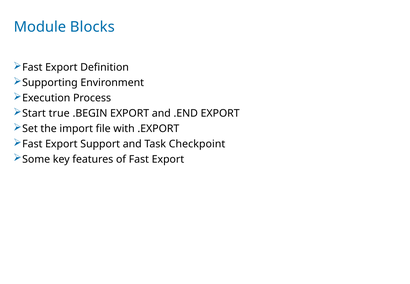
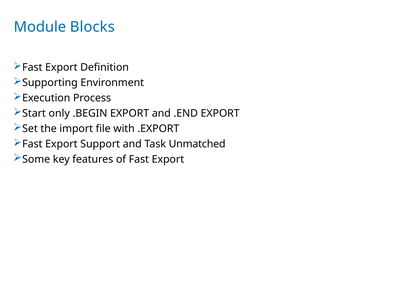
true: true -> only (59, 113)
Checkpoint: Checkpoint -> Unmatched (197, 144)
